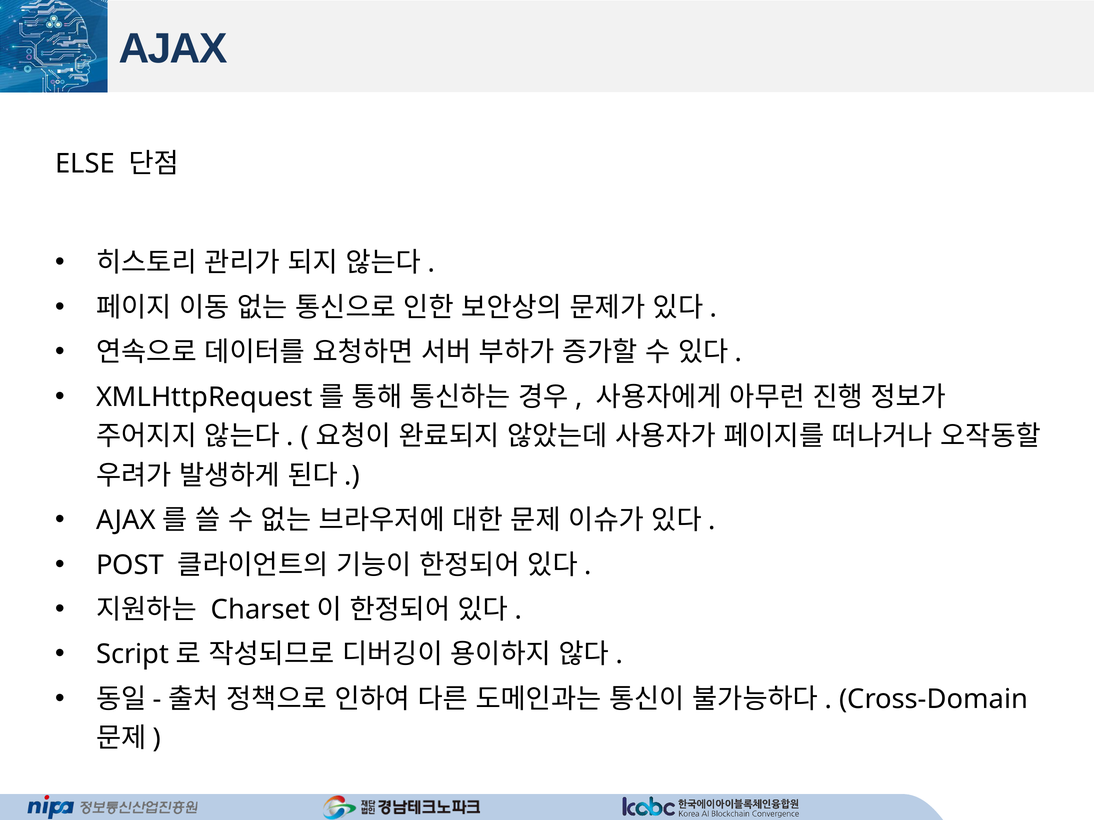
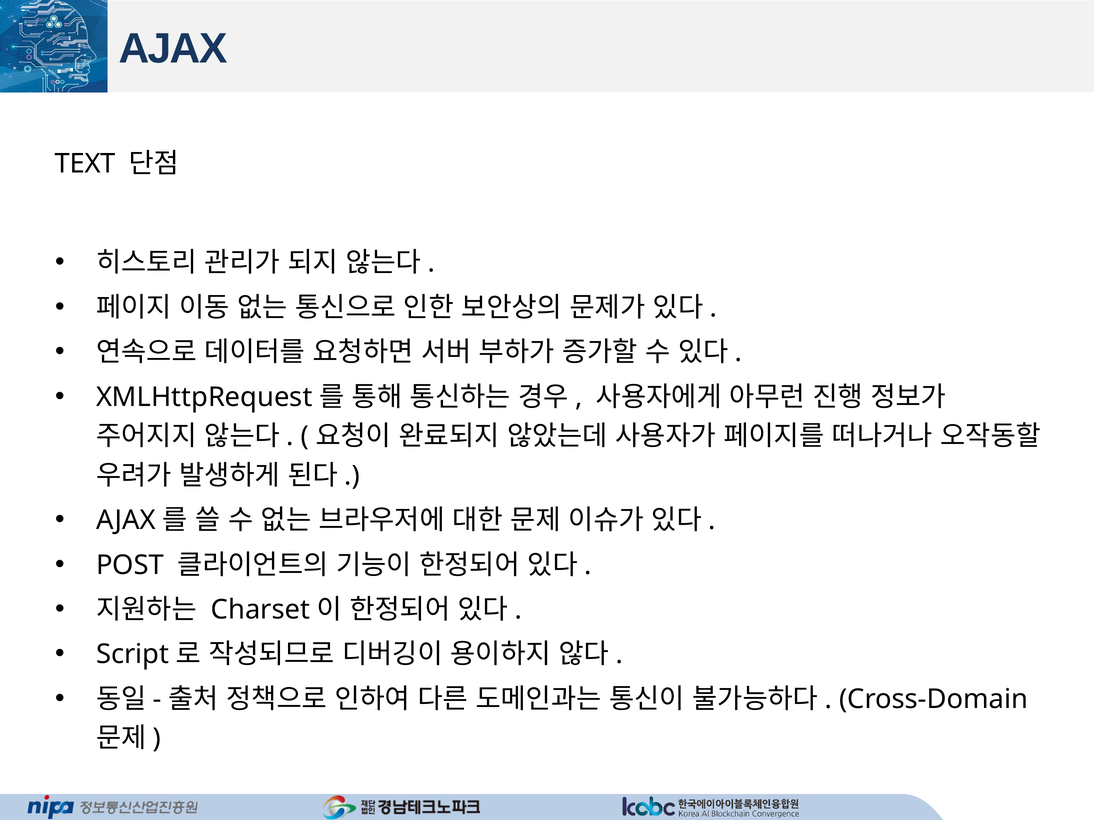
ELSE: ELSE -> TEXT (85, 164)
